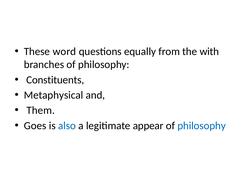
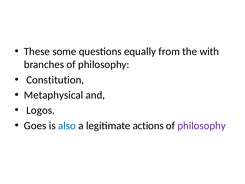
word: word -> some (64, 51)
Constituents: Constituents -> Constitution (55, 80)
Them: Them -> Logos (41, 110)
appear: appear -> actions (148, 125)
philosophy colour: blue -> purple (202, 125)
